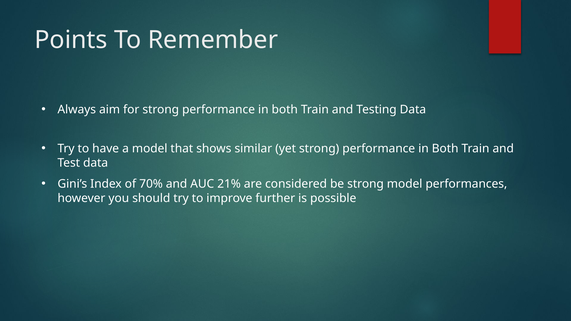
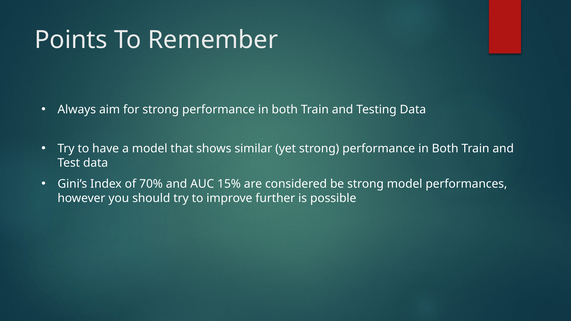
21%: 21% -> 15% (229, 184)
